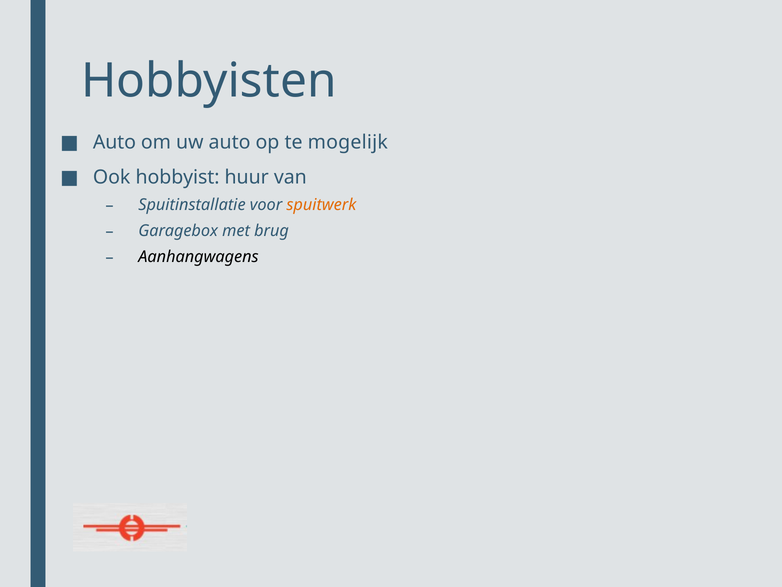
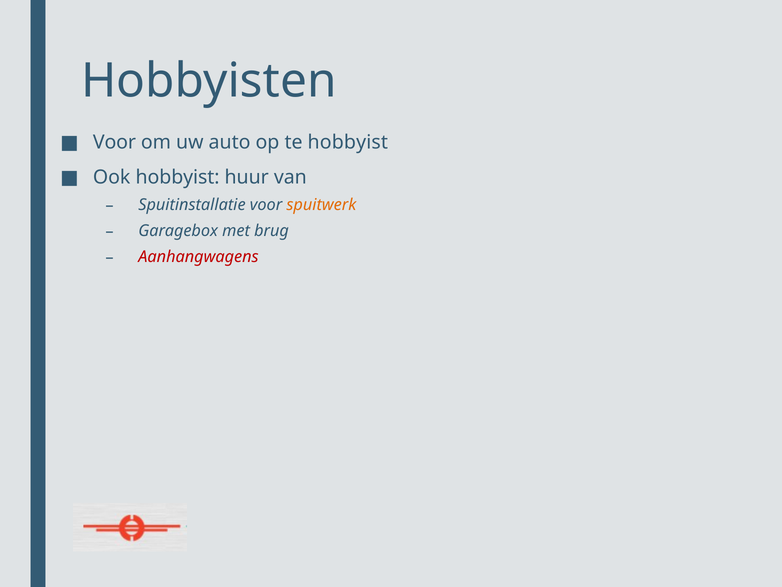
Auto: Auto -> Voor (114, 142)
te mogelijk: mogelijk -> hobbyist (348, 142)
Aanhangwagens colour: black -> red (198, 257)
